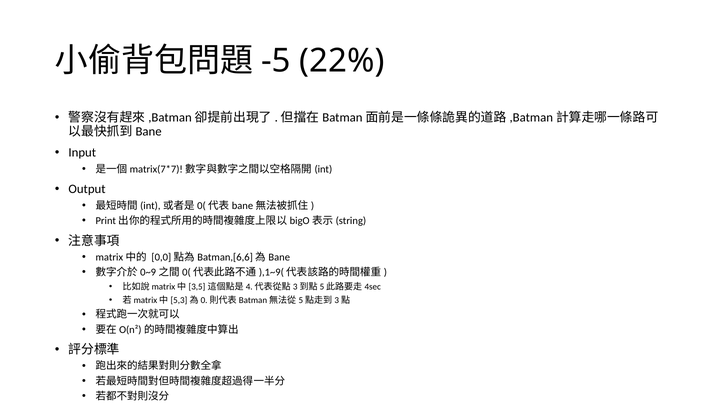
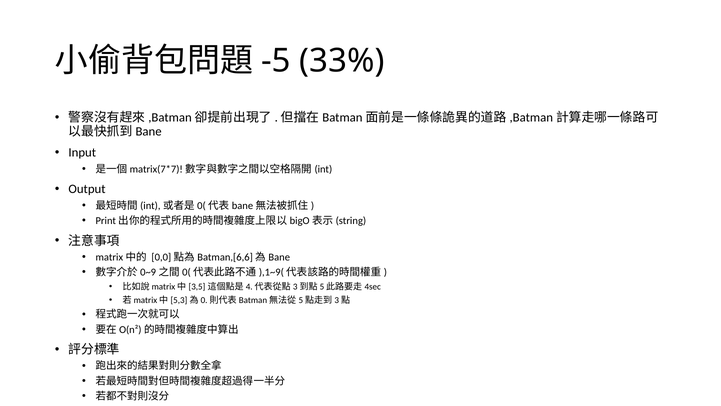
22%: 22% -> 33% (342, 61)
